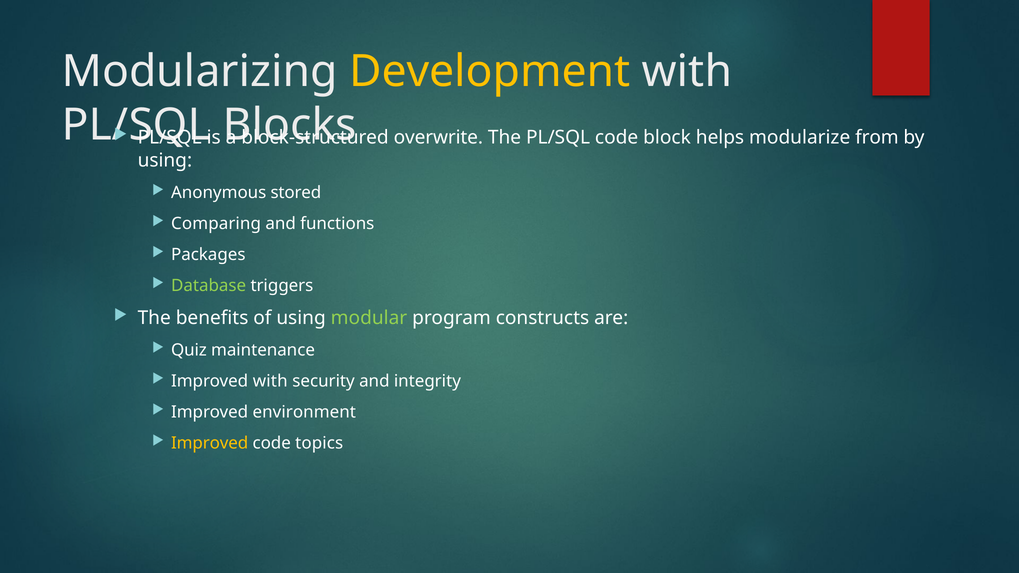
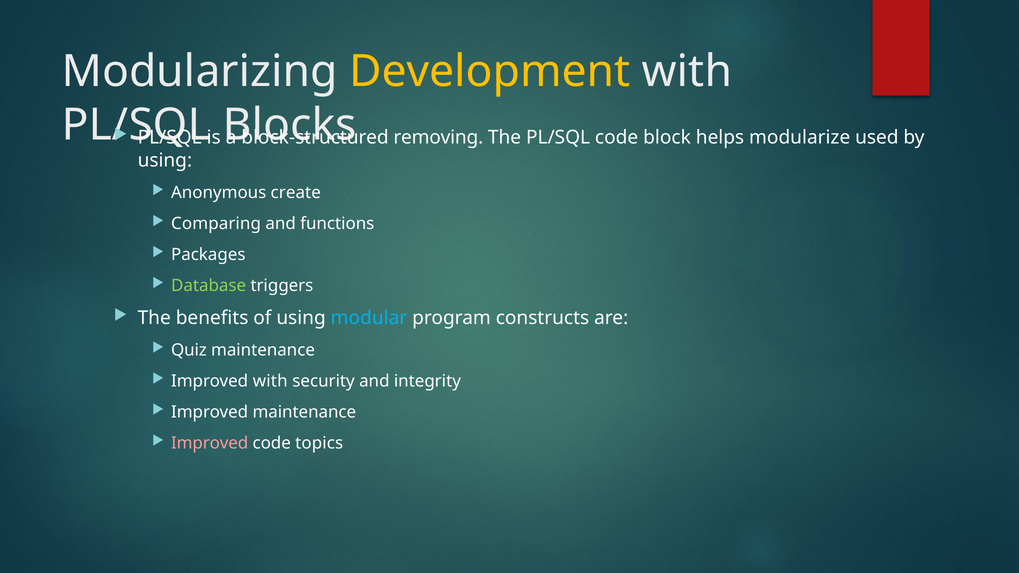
overwrite: overwrite -> removing (438, 138)
from: from -> used (877, 138)
stored: stored -> create (296, 193)
modular colour: light green -> light blue (369, 318)
Improved environment: environment -> maintenance (304, 412)
Improved colour: yellow -> pink (210, 443)
